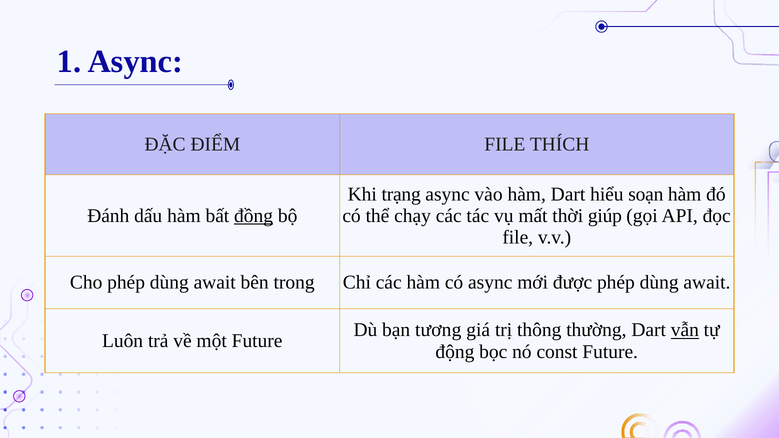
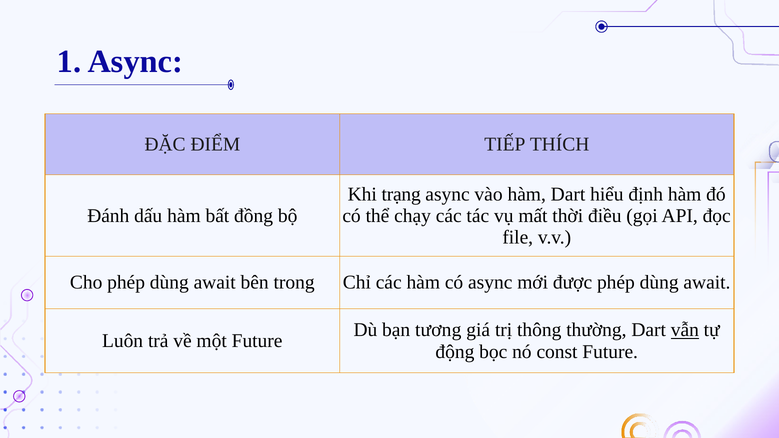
ĐIỂM FILE: FILE -> TIẾP (505, 145)
soạn: soạn -> định (646, 194)
đồng underline: present -> none (254, 216)
giúp: giúp -> điều (605, 216)
